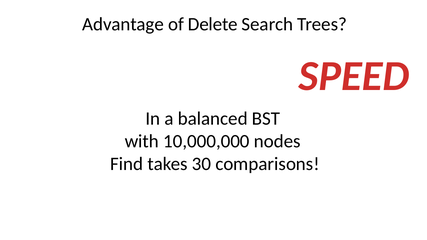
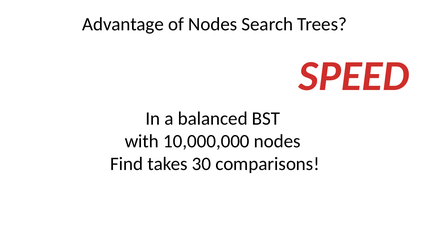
of Delete: Delete -> Nodes (213, 24)
